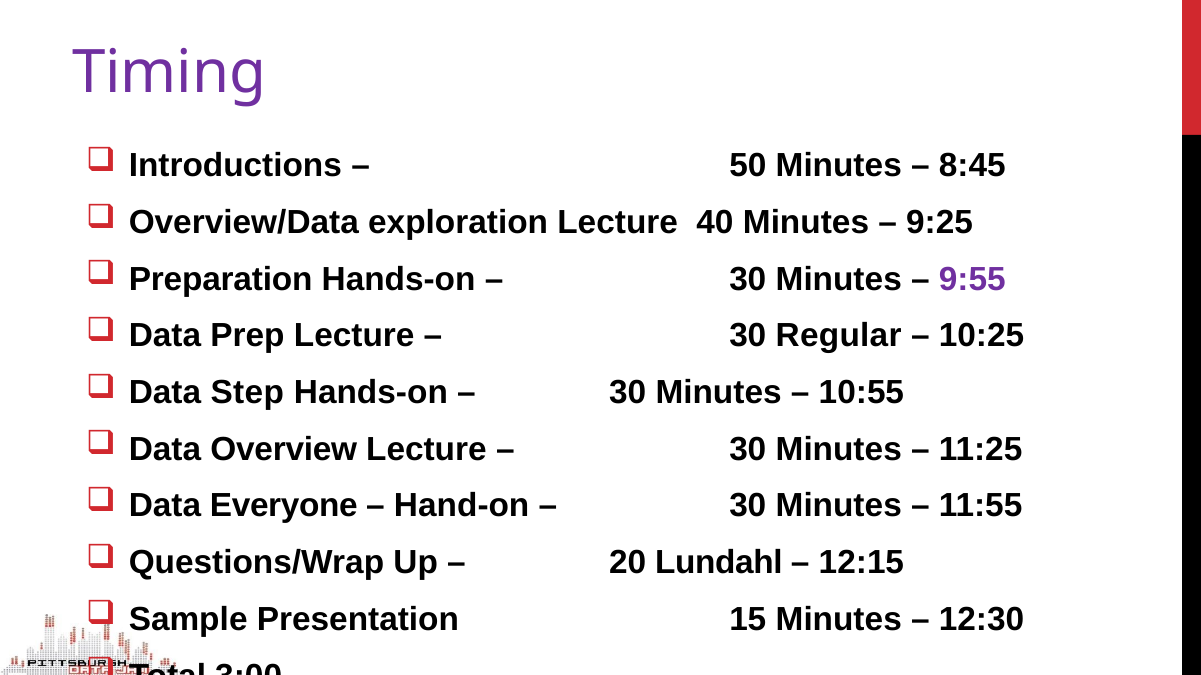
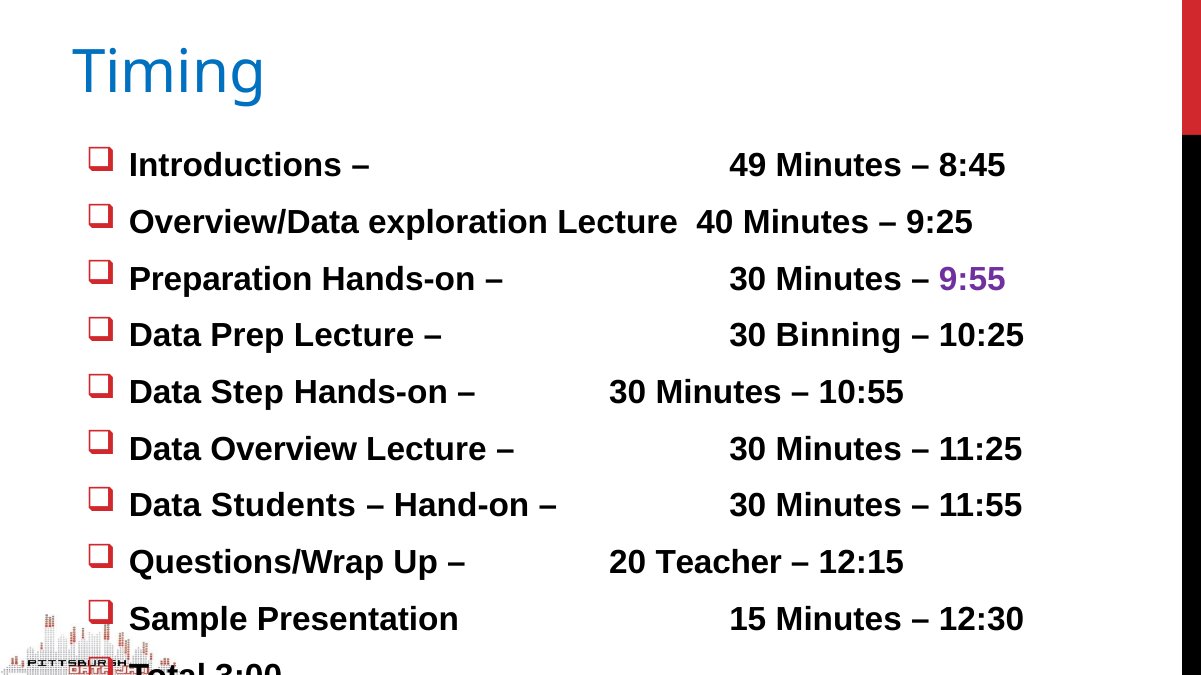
Timing colour: purple -> blue (169, 73)
50: 50 -> 49 (748, 166)
Regular: Regular -> Binning (839, 336)
Everyone: Everyone -> Students (283, 506)
Lundahl: Lundahl -> Teacher (719, 563)
